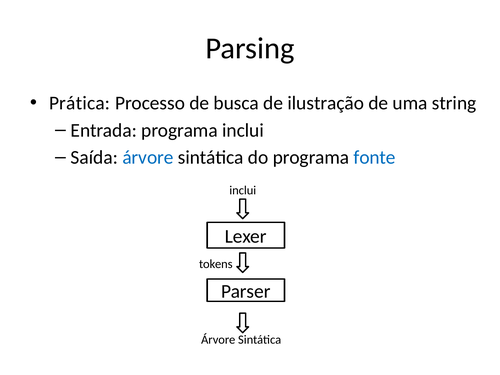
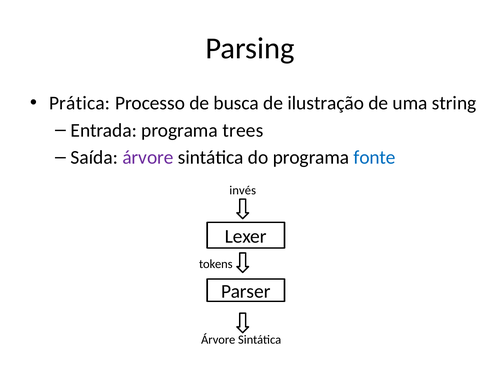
programa inclui: inclui -> trees (243, 130)
árvore colour: blue -> purple (148, 158)
inclui: inclui -> invés (243, 190)
